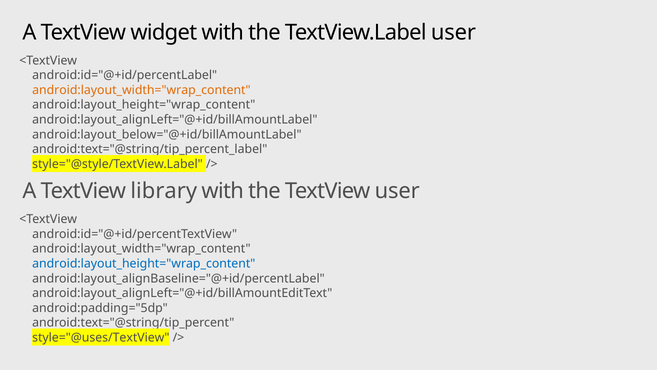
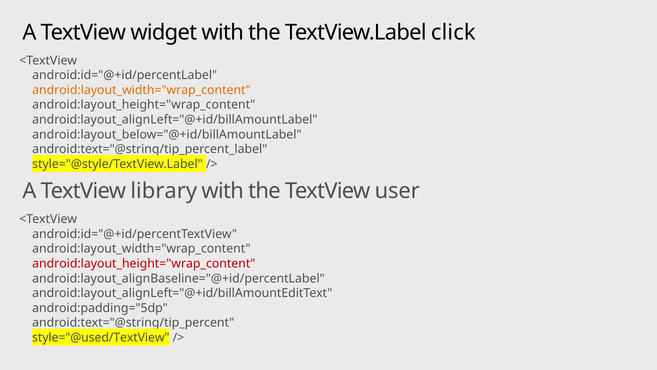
TextView.Label user: user -> click (453, 32)
android:layout_height="wrap_content colour: blue -> red (144, 263)
style="@uses/TextView: style="@uses/TextView -> style="@used/TextView (101, 337)
